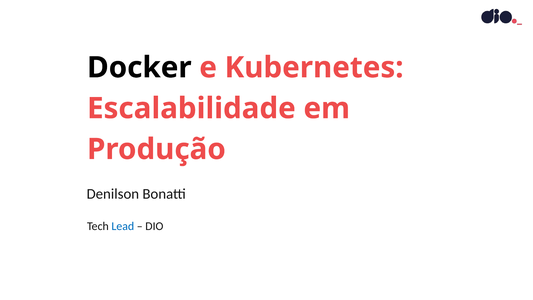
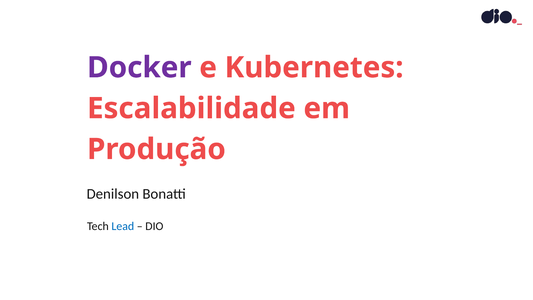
Docker colour: black -> purple (139, 68)
